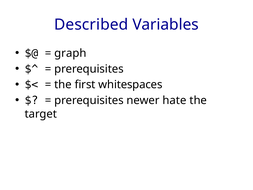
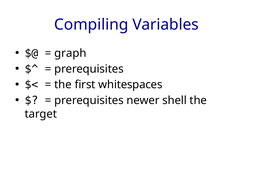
Described: Described -> Compiling (91, 24)
hate: hate -> shell (175, 100)
